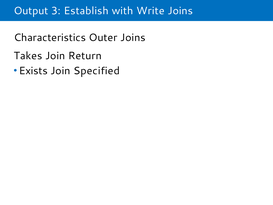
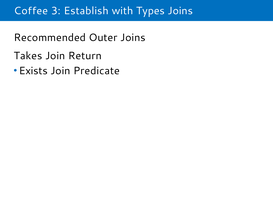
Output: Output -> Coffee (31, 11)
Write: Write -> Types (150, 11)
Characteristics: Characteristics -> Recommended (50, 38)
Specified: Specified -> Predicate (97, 71)
